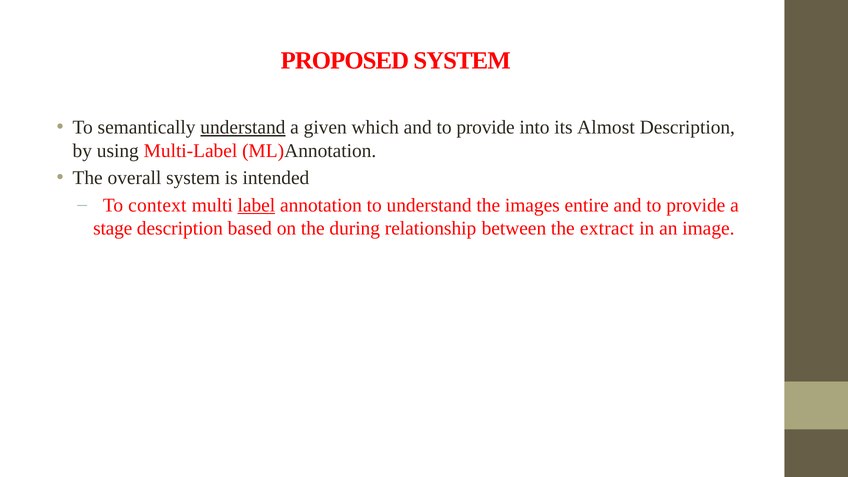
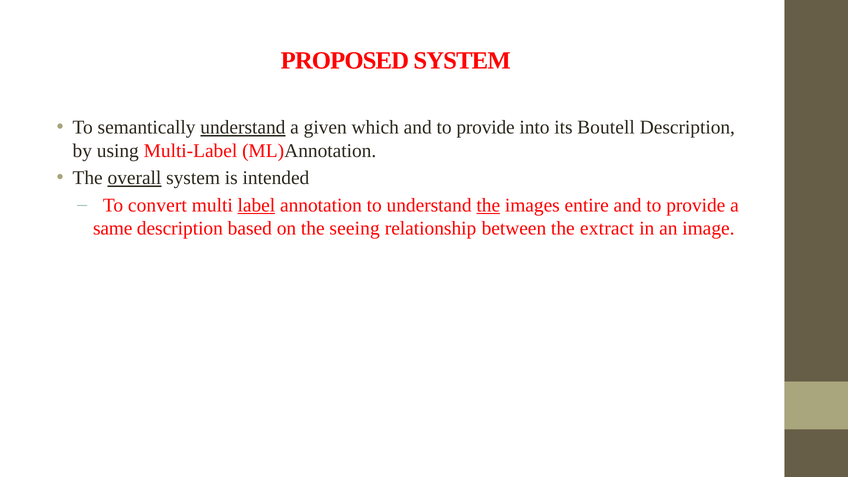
Almost: Almost -> Boutell (606, 127)
overall underline: none -> present (134, 178)
context: context -> convert (157, 205)
the underline: none -> present (488, 205)
stage: stage -> same (113, 228)
during: during -> seeing (355, 228)
